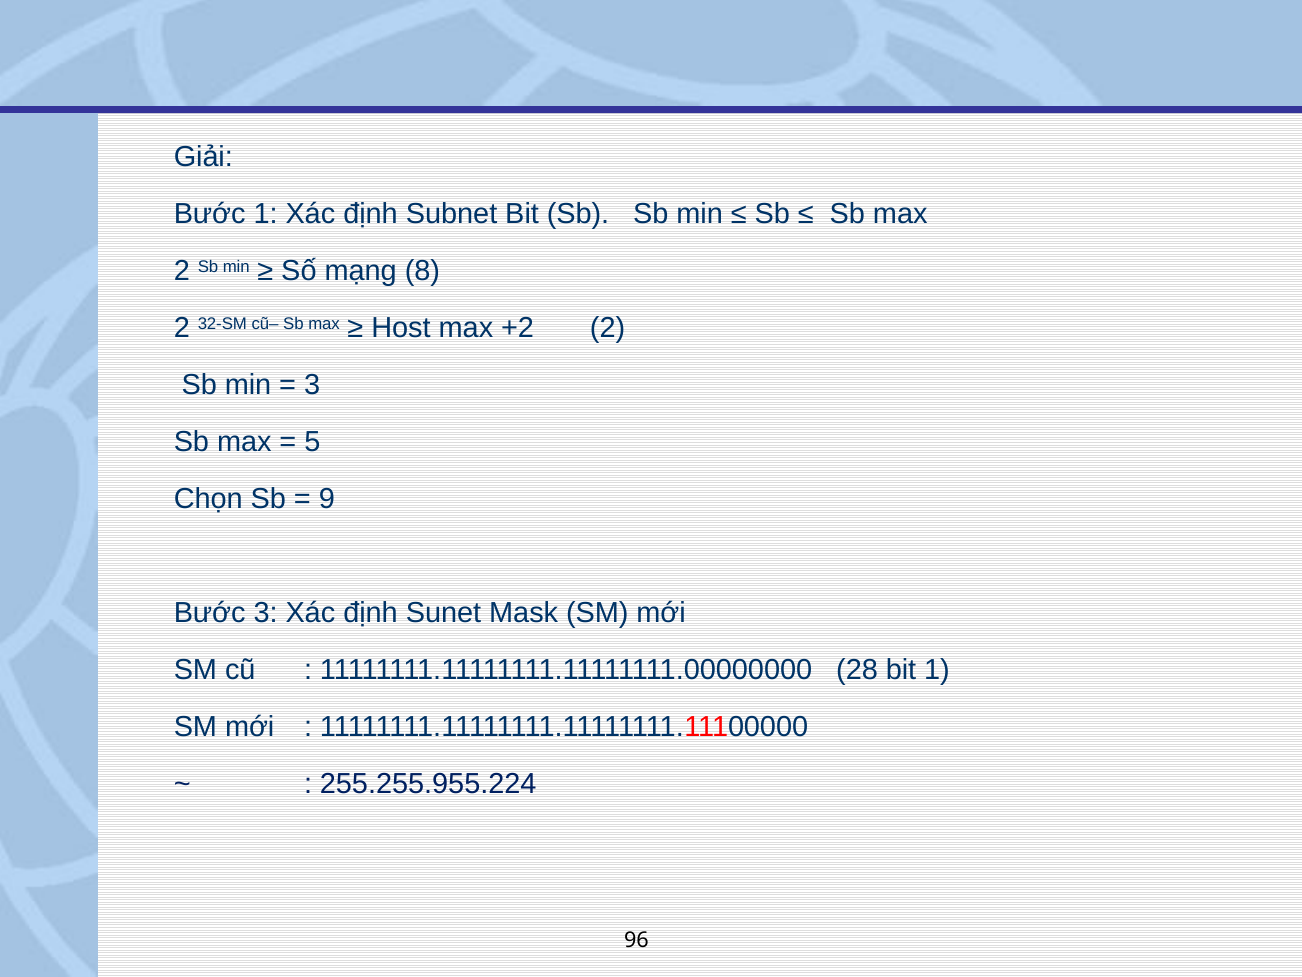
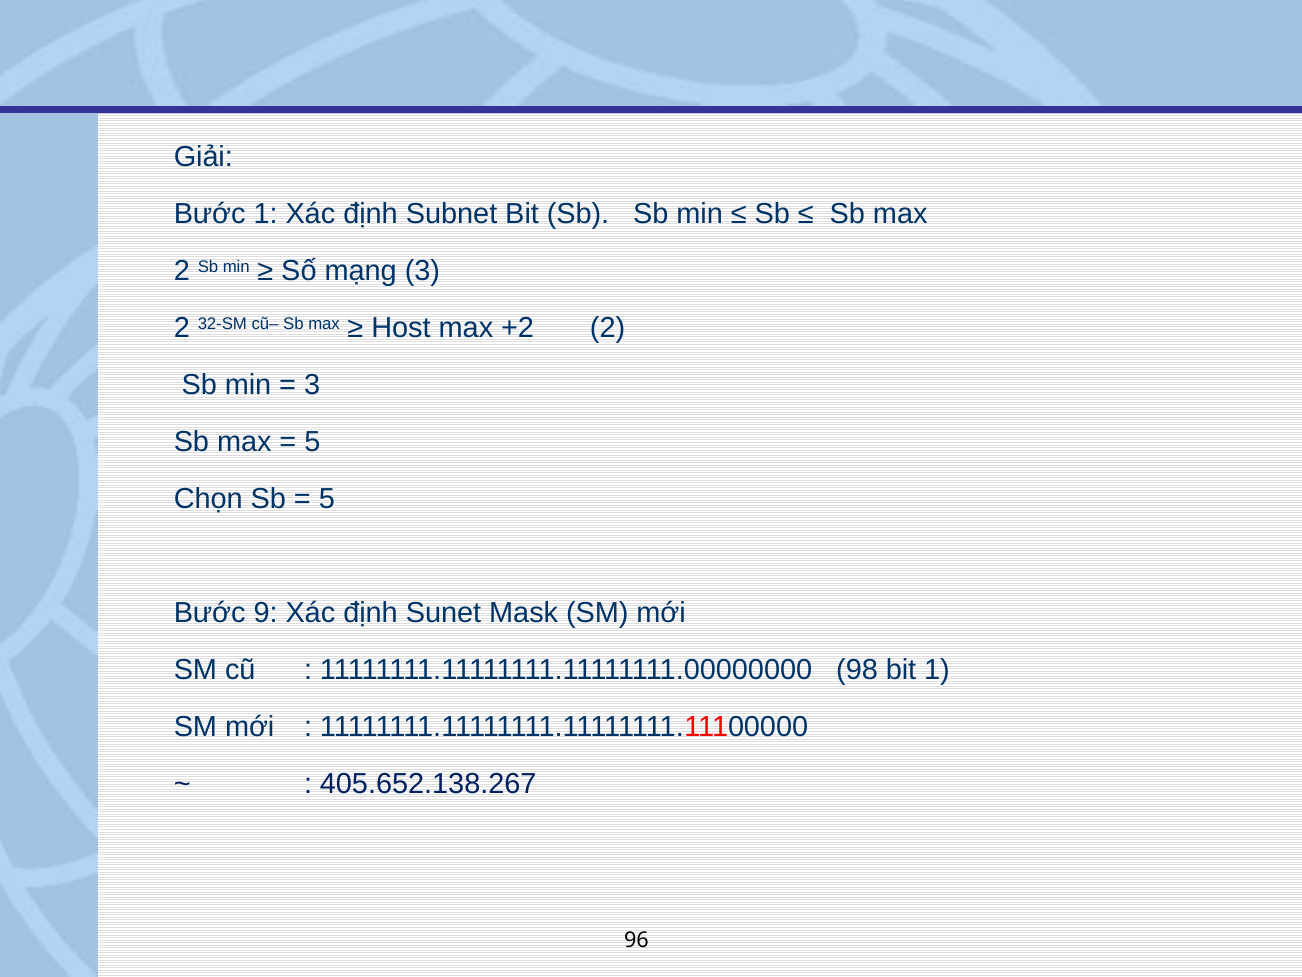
mạng 8: 8 -> 3 (422, 271)
9: 9 -> 5 (327, 499)
Bước 3: 3 -> 9 (266, 613)
28: 28 -> 98 (857, 670)
255.255.955.224: 255.255.955.224 -> 405.652.138.267 (428, 784)
